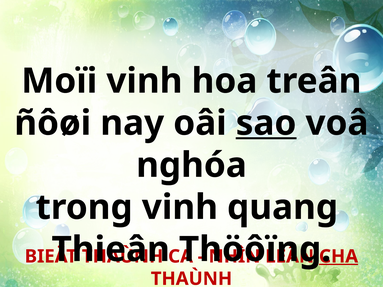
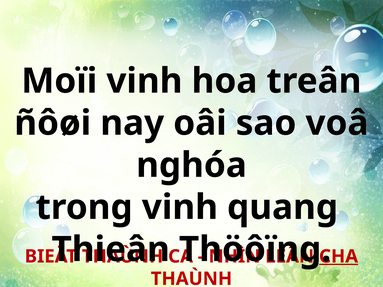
sao underline: present -> none (266, 123)
